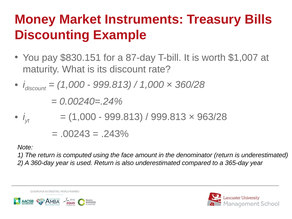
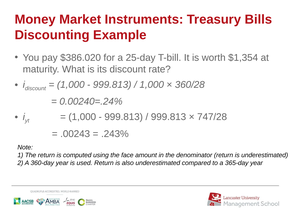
$830.151: $830.151 -> $386.020 (81, 58)
87-day: 87-day -> 25-day (141, 58)
$1,007: $1,007 -> $1,354 (243, 58)
963/28: 963/28 -> 747/28 (212, 117)
